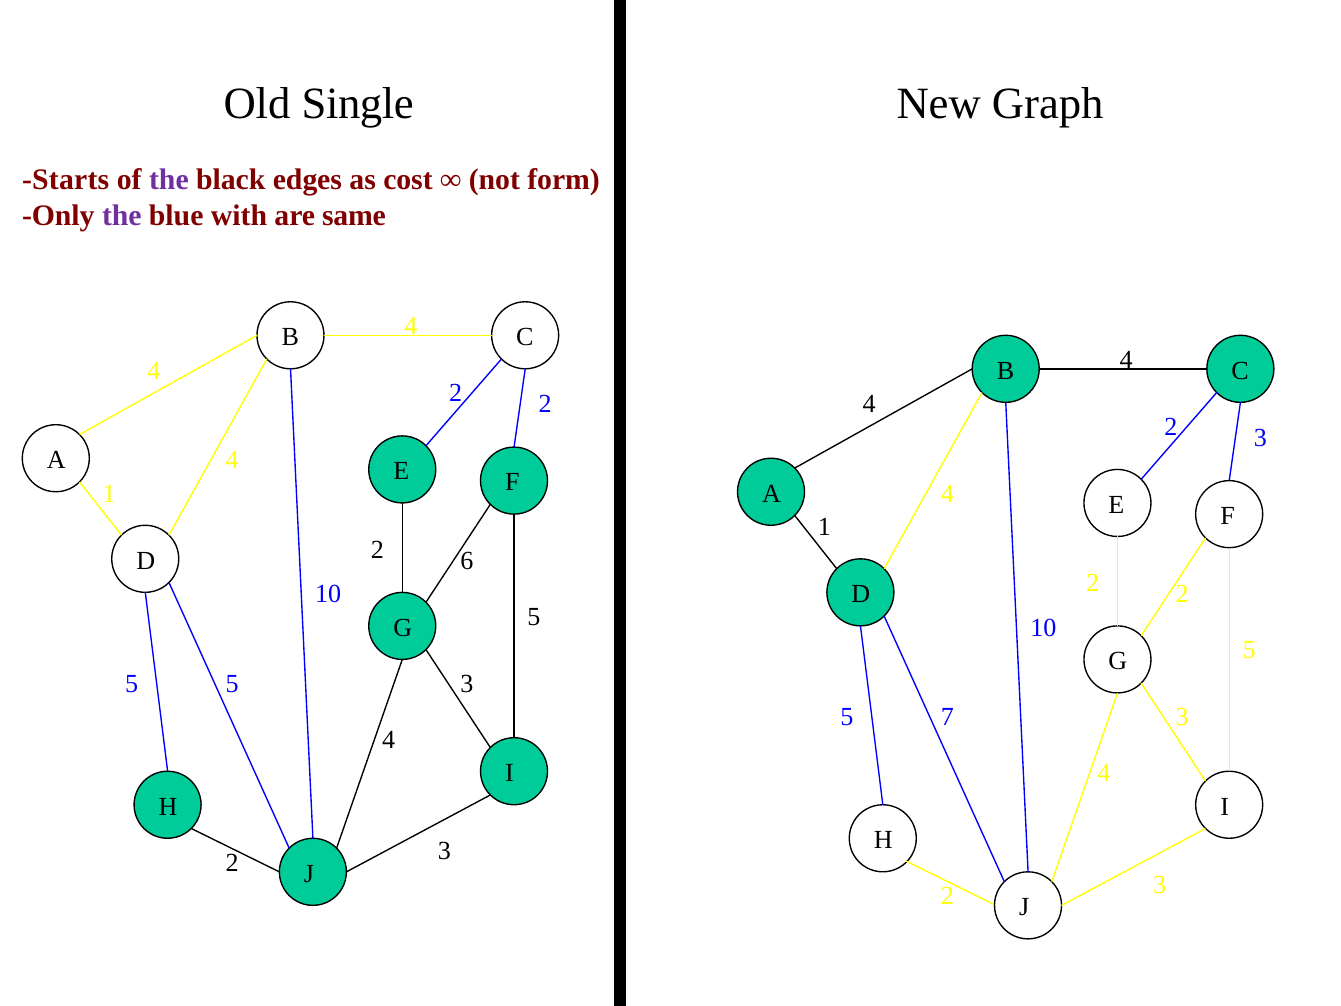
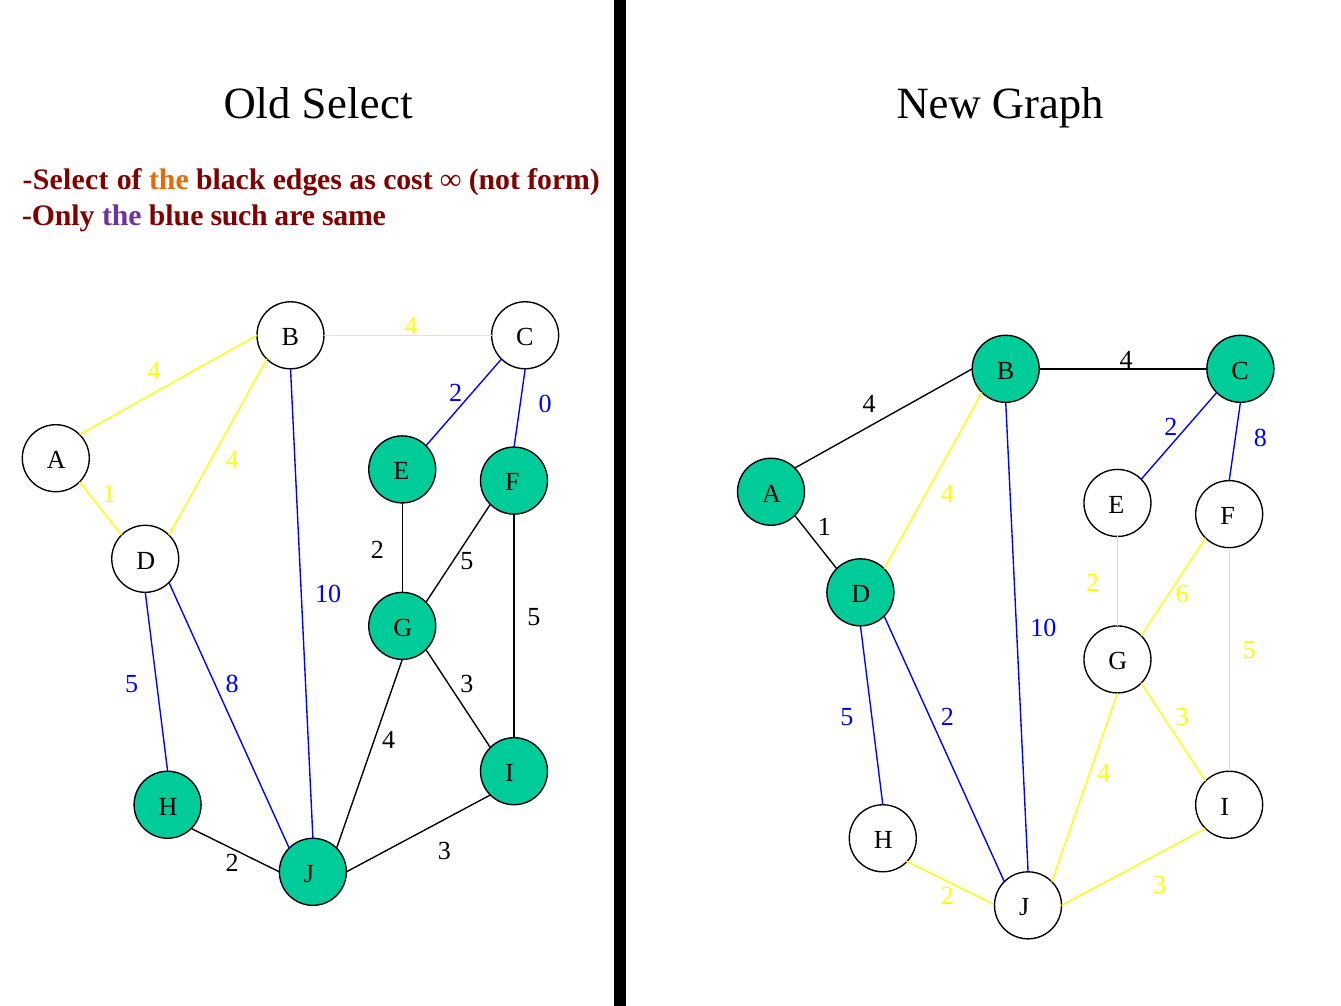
Old Single: Single -> Select (357, 104)
Starts: Starts -> Select (66, 180)
the colour: purple -> orange (169, 180)
with: with -> such (239, 215)
2: 2 -> 0 (545, 404)
3: 3 -> 8 (1260, 438)
6: 6 -> 5 (467, 560)
2: 2 -> 6 (1182, 594)
5 5: 5 -> 8 (232, 683)
7: 7 -> 2 (947, 717)
